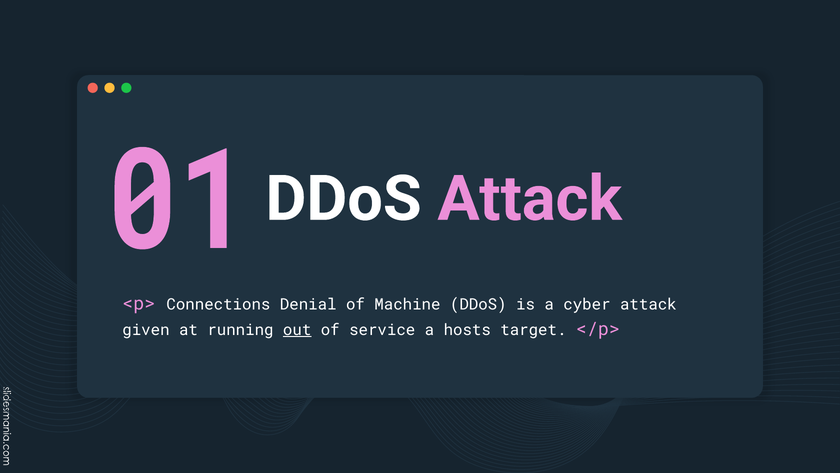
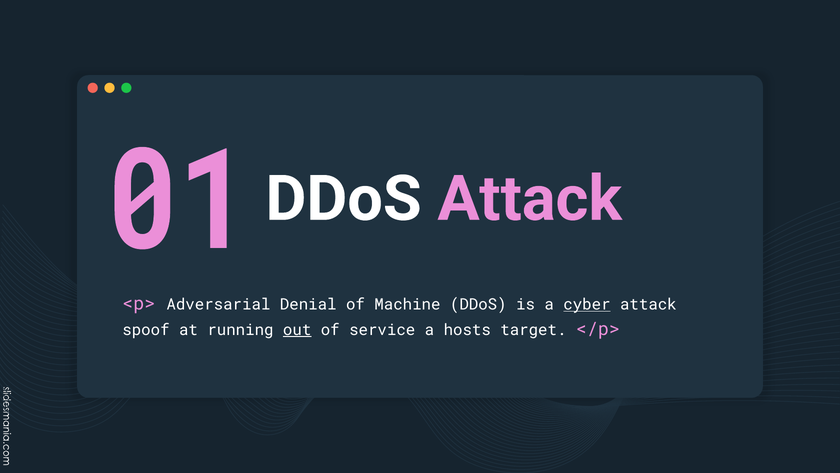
Connections: Connections -> Adversarial (218, 304)
cyber underline: none -> present (587, 304)
given: given -> spoof (146, 329)
